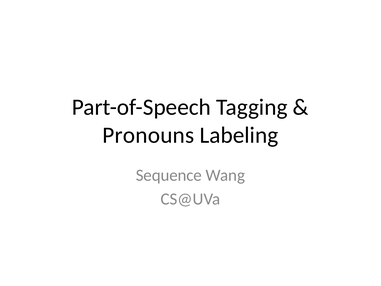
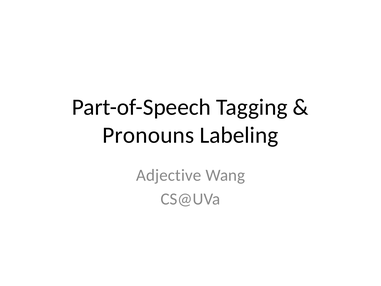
Sequence: Sequence -> Adjective (169, 175)
